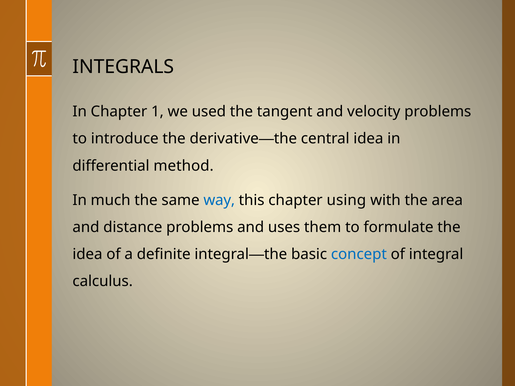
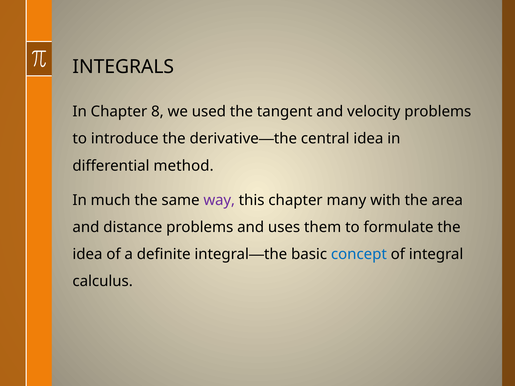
1: 1 -> 8 (157, 112)
way colour: blue -> purple (219, 200)
using: using -> many (346, 200)
